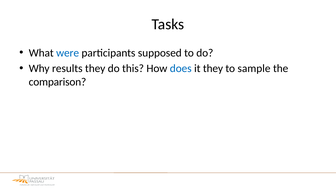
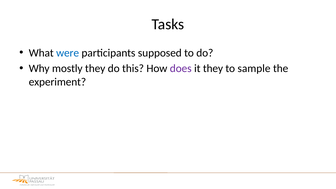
results: results -> mostly (67, 69)
does colour: blue -> purple (181, 69)
comparison: comparison -> experiment (57, 82)
